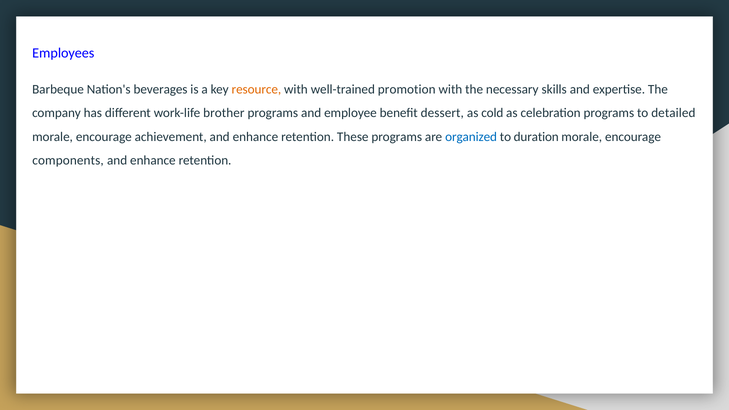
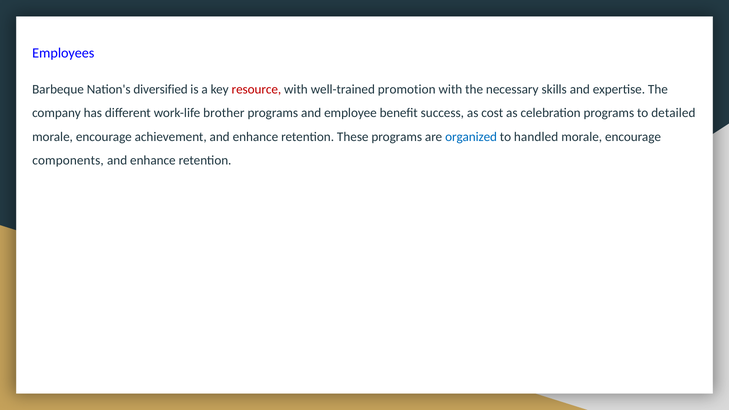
beverages: beverages -> diversified (161, 90)
resource colour: orange -> red (256, 90)
dessert: dessert -> success (442, 113)
cold: cold -> cost (492, 113)
duration: duration -> handled (536, 137)
